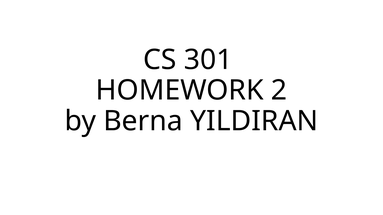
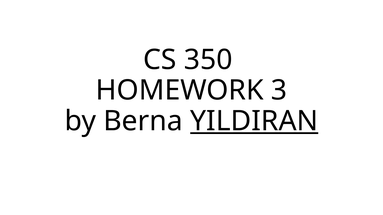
301: 301 -> 350 (208, 60)
2: 2 -> 3 (279, 91)
YILDIRAN underline: none -> present (254, 121)
